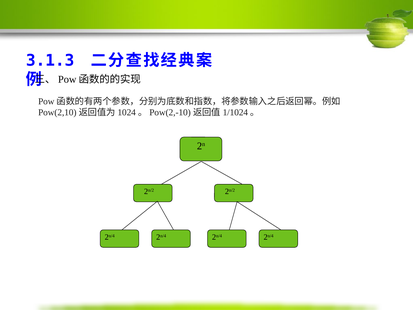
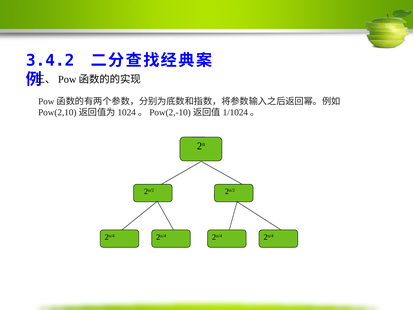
3.1.3: 3.1.3 -> 3.4.2 (50, 60)
